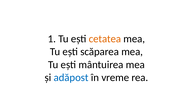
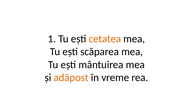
adăpost colour: blue -> orange (71, 77)
